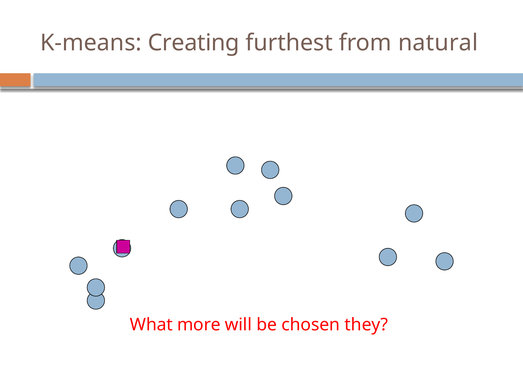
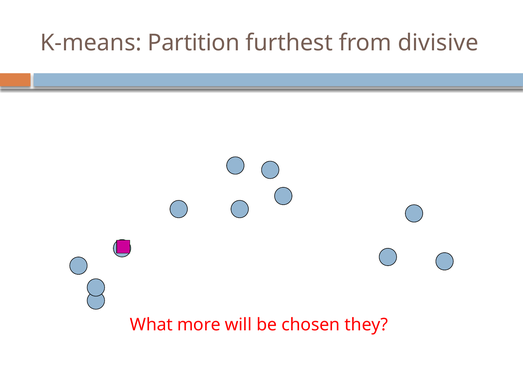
Creating: Creating -> Partition (194, 43)
natural: natural -> divisive (438, 43)
